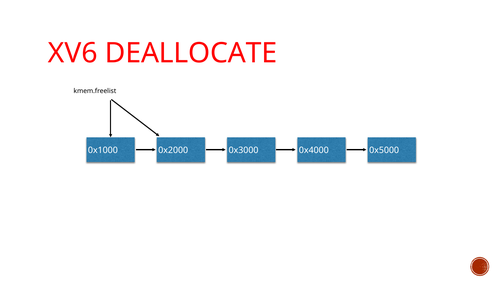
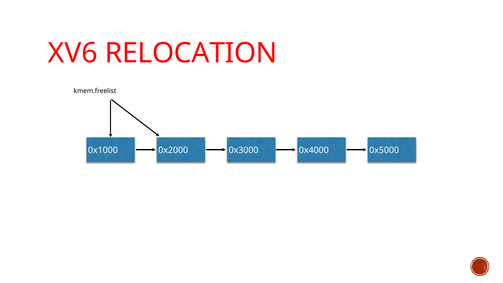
DEALLOCATE: DEALLOCATE -> RELOCATION (191, 53)
